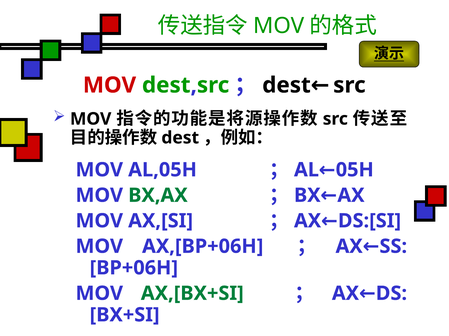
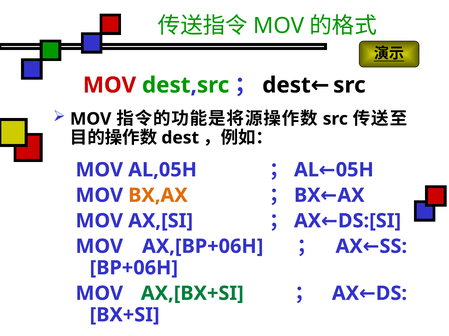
BX,AX colour: green -> orange (158, 196)
